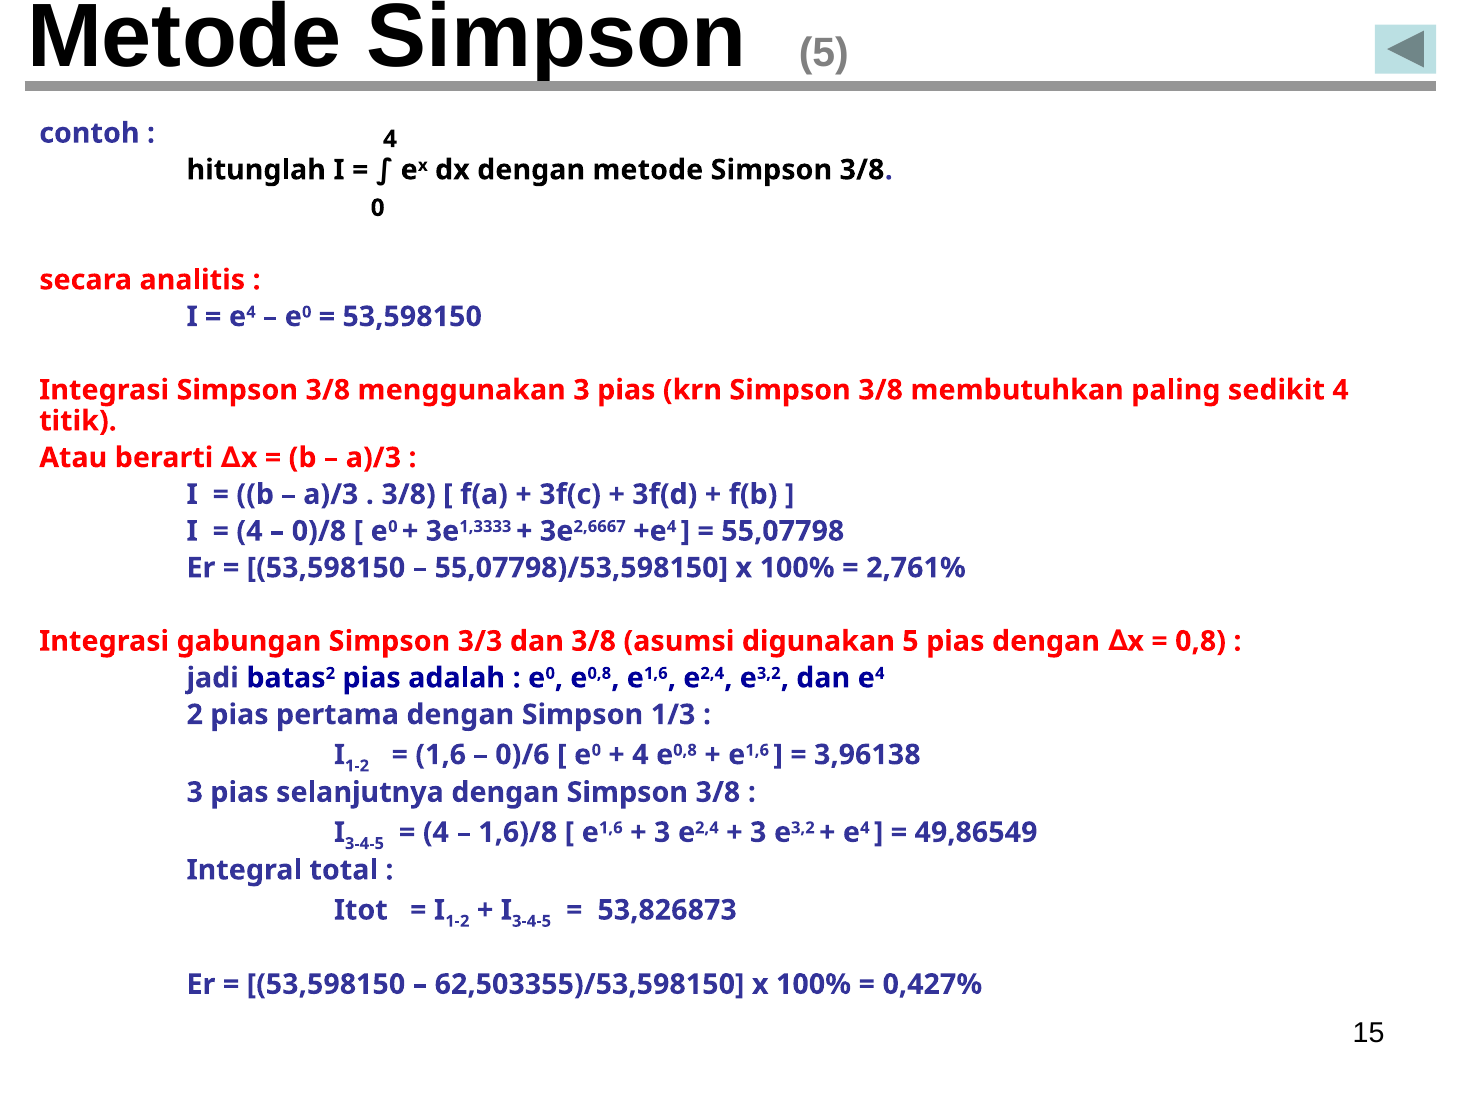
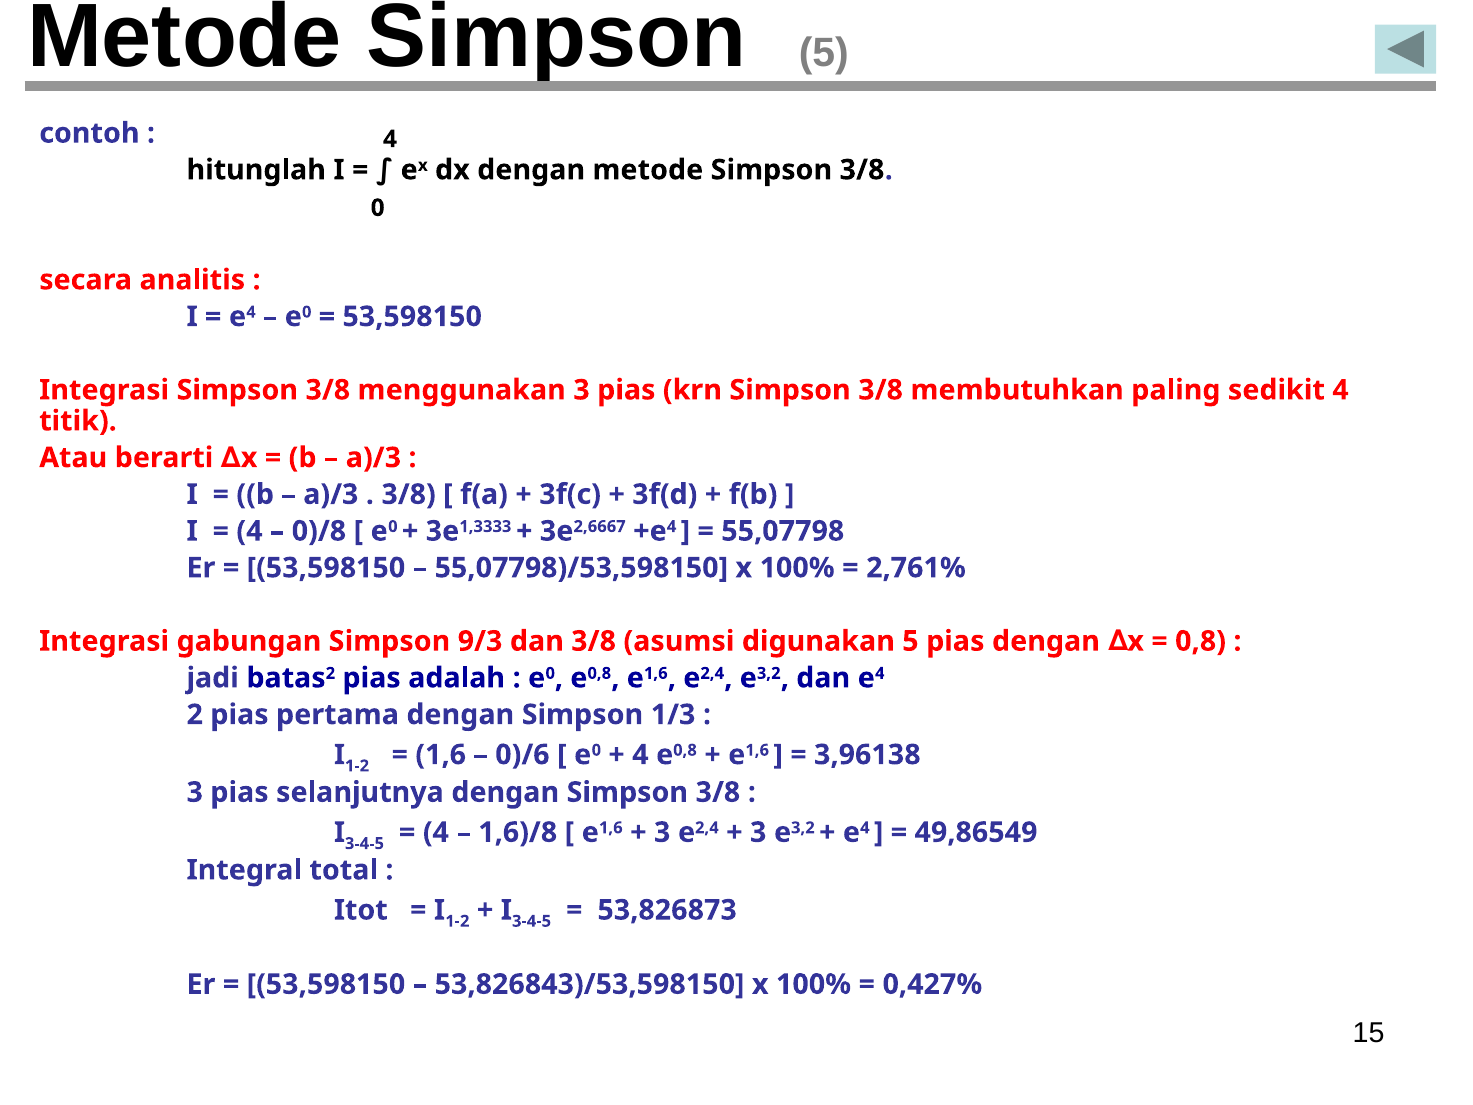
3/3: 3/3 -> 9/3 (480, 641)
62,503355)/53,598150: 62,503355)/53,598150 -> 53,826843)/53,598150 (590, 984)
